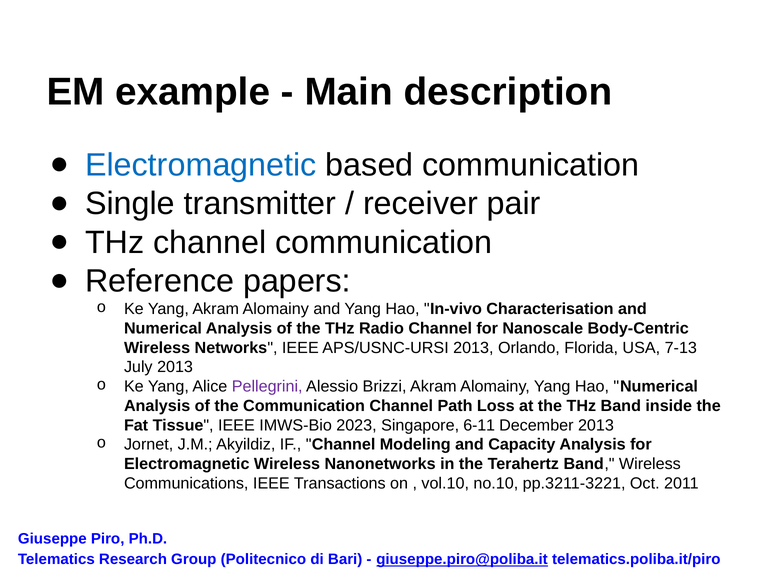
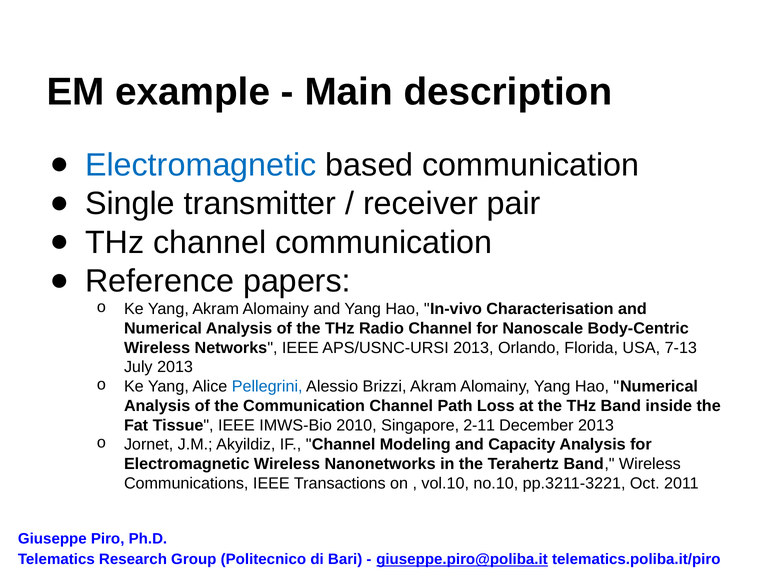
Pellegrini colour: purple -> blue (267, 387)
2023: 2023 -> 2010 (356, 425)
6-11: 6-11 -> 2-11 (479, 425)
